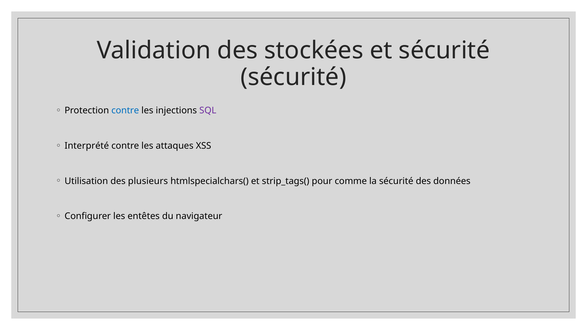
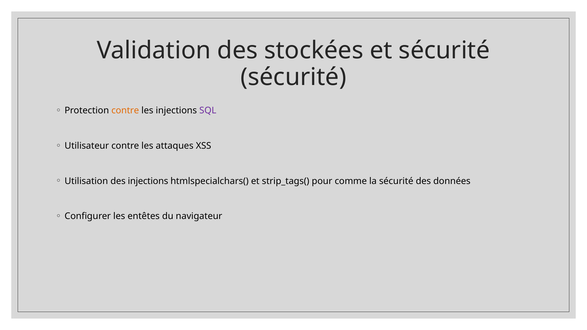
contre colour: blue -> orange (125, 111)
Interprété: Interprété -> Utilisateur (87, 146)
des plusieurs: plusieurs -> injections (148, 181)
